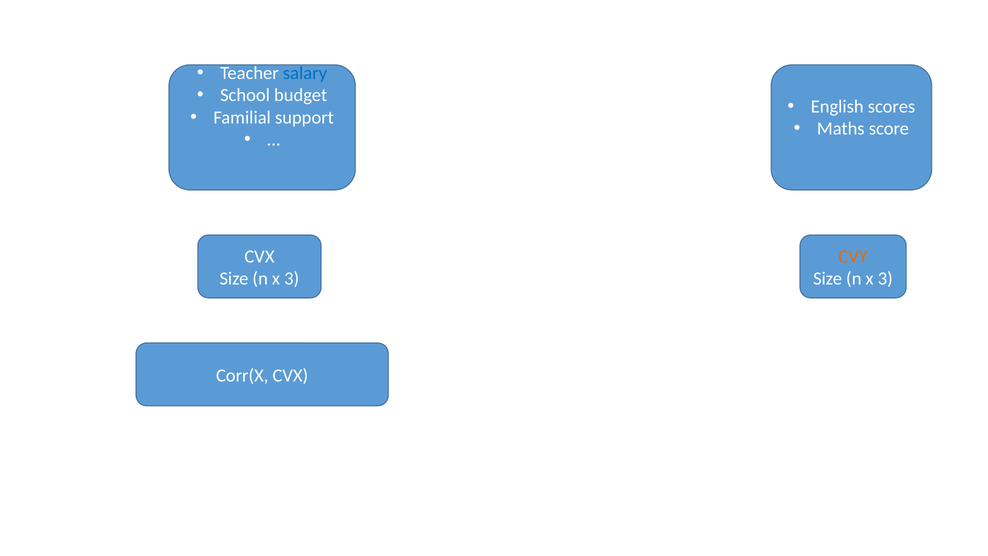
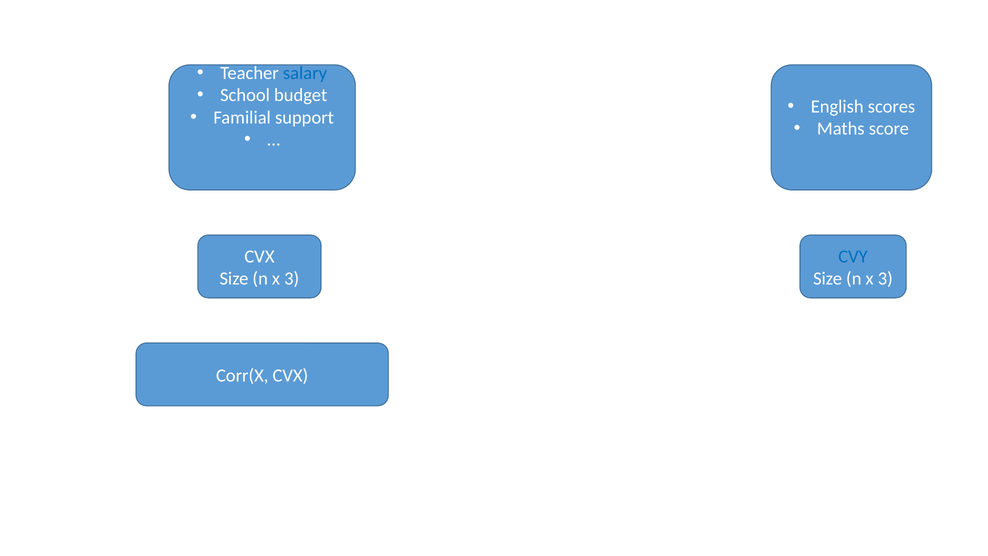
CVY colour: orange -> blue (853, 257)
